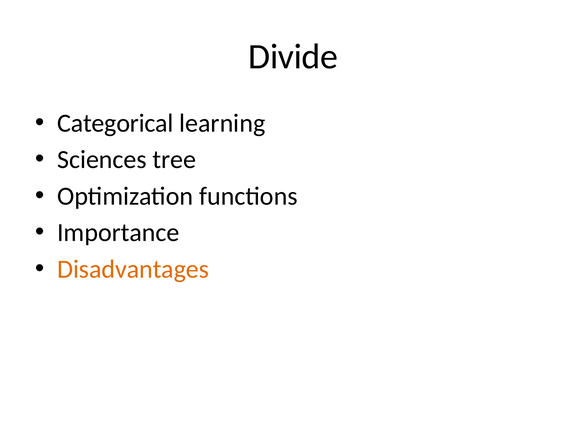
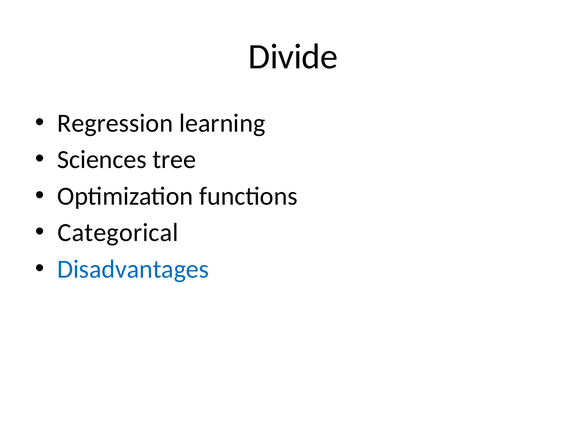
Categorical: Categorical -> Regression (115, 123)
Importance: Importance -> Categorical (118, 232)
Disadvantages colour: orange -> blue (133, 269)
